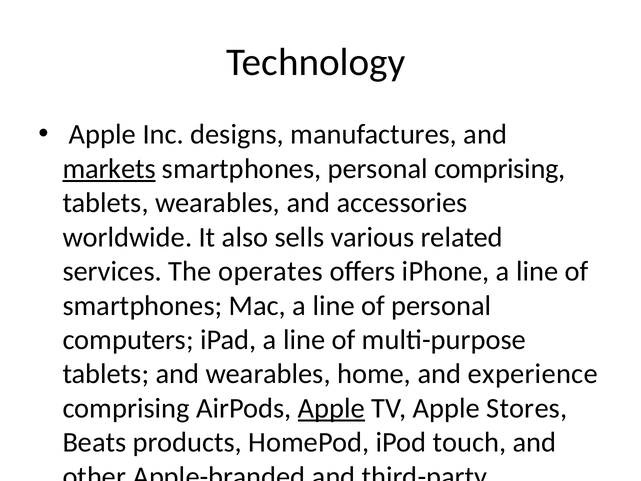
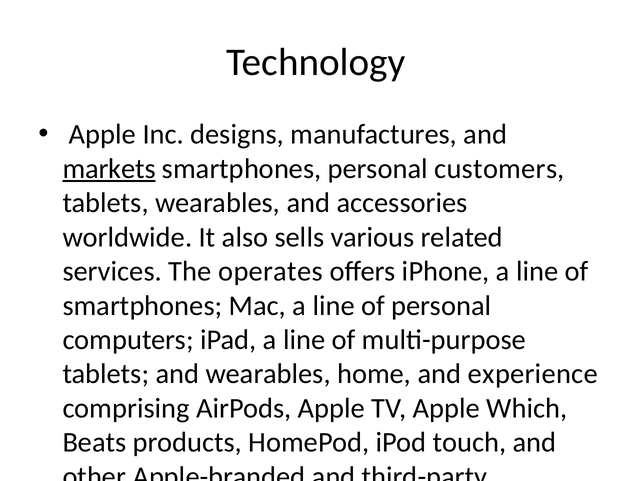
personal comprising: comprising -> customers (499, 169)
Apple underline: present -> none (331, 408)
Apple Stores: Stores -> Which (527, 408)
